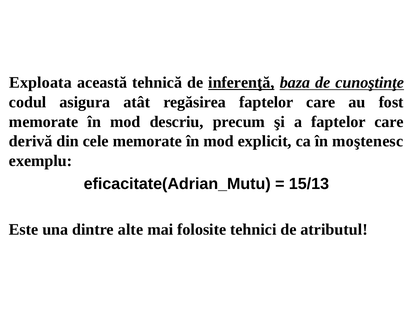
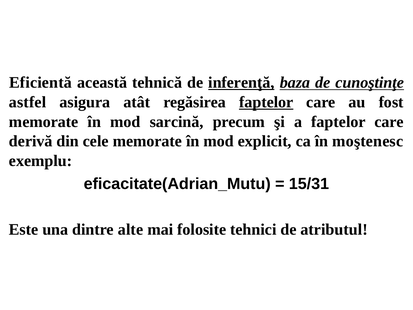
Exploata: Exploata -> Eficientă (40, 83)
codul: codul -> astfel (28, 102)
faptelor underline: none -> present (266, 102)
descriu: descriu -> sarcină (177, 122)
15/13: 15/13 -> 15/31 (309, 184)
